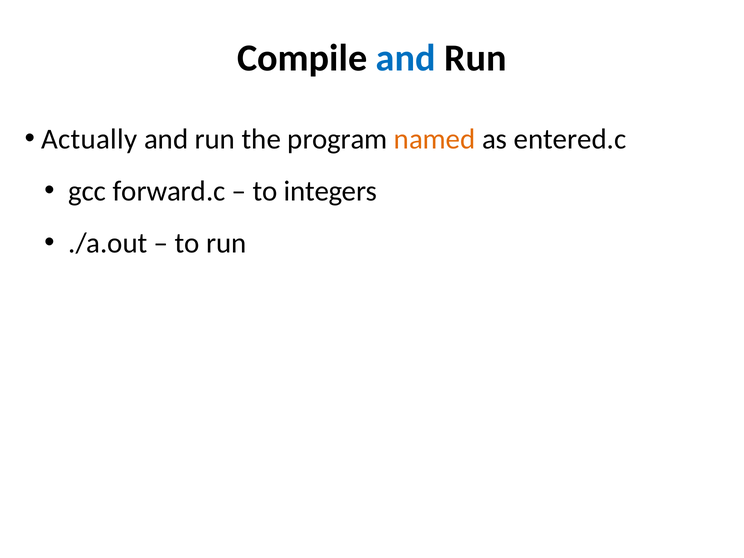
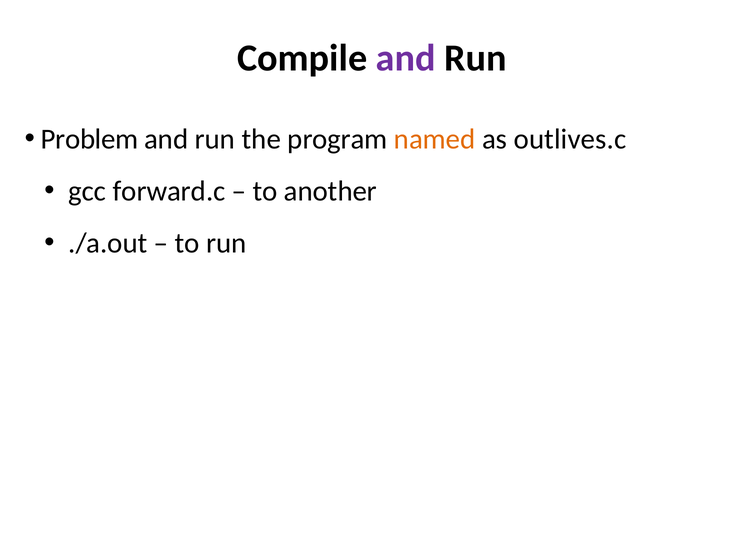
and colour: blue -> purple (406, 58)
Actually: Actually -> Problem (90, 139)
entered.c: entered.c -> outlives.c (570, 139)
integers: integers -> another (330, 191)
